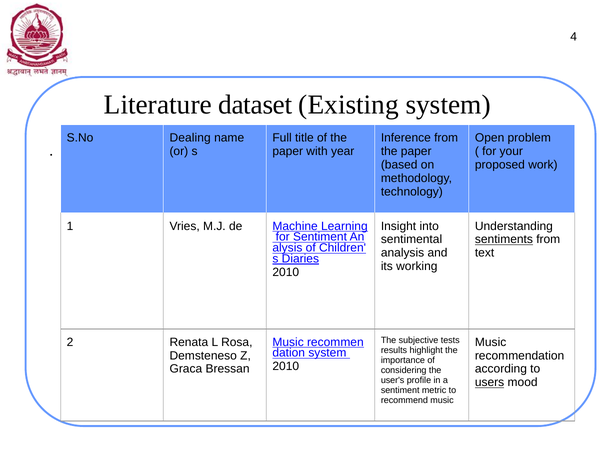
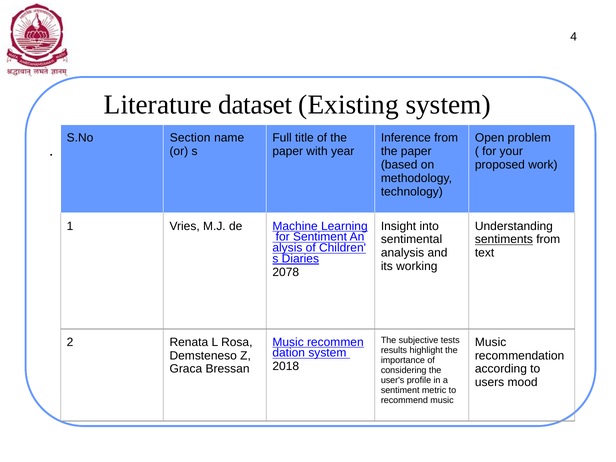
Dealing: Dealing -> Section (190, 138)
2010: 2010 -> 2078 (286, 272)
2010: 2010 -> 2018 (286, 366)
users underline: present -> none (490, 382)
